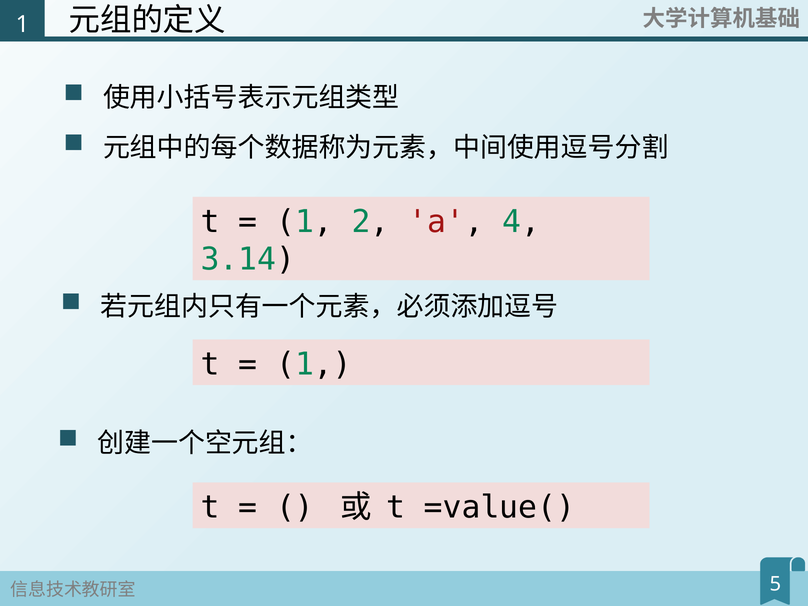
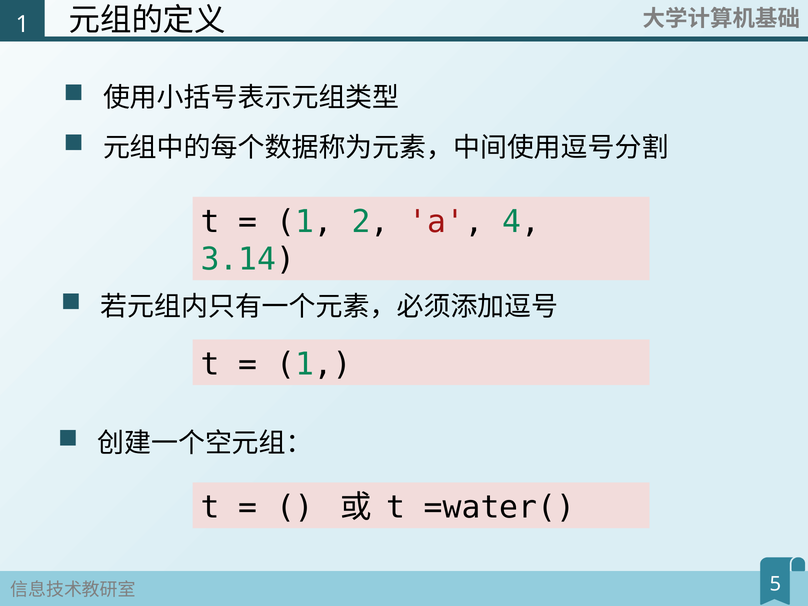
=value(: =value( -> =water( (499, 508)
